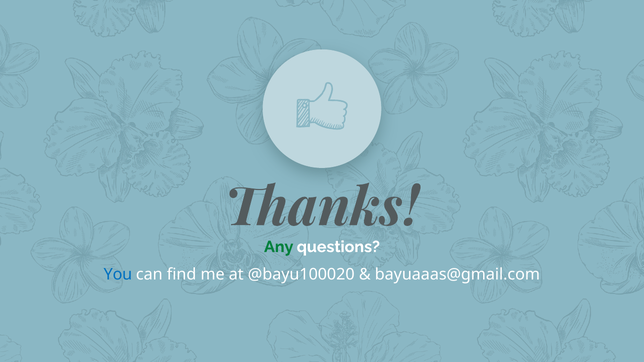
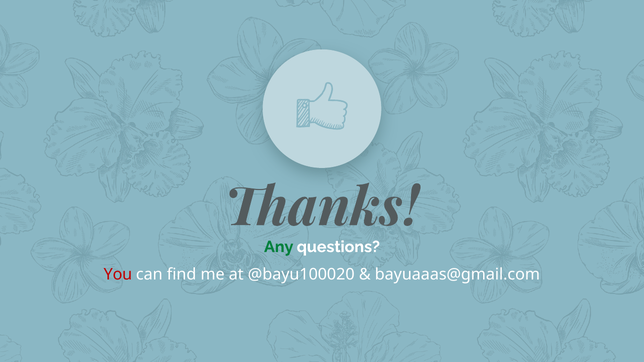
You colour: blue -> red (118, 275)
